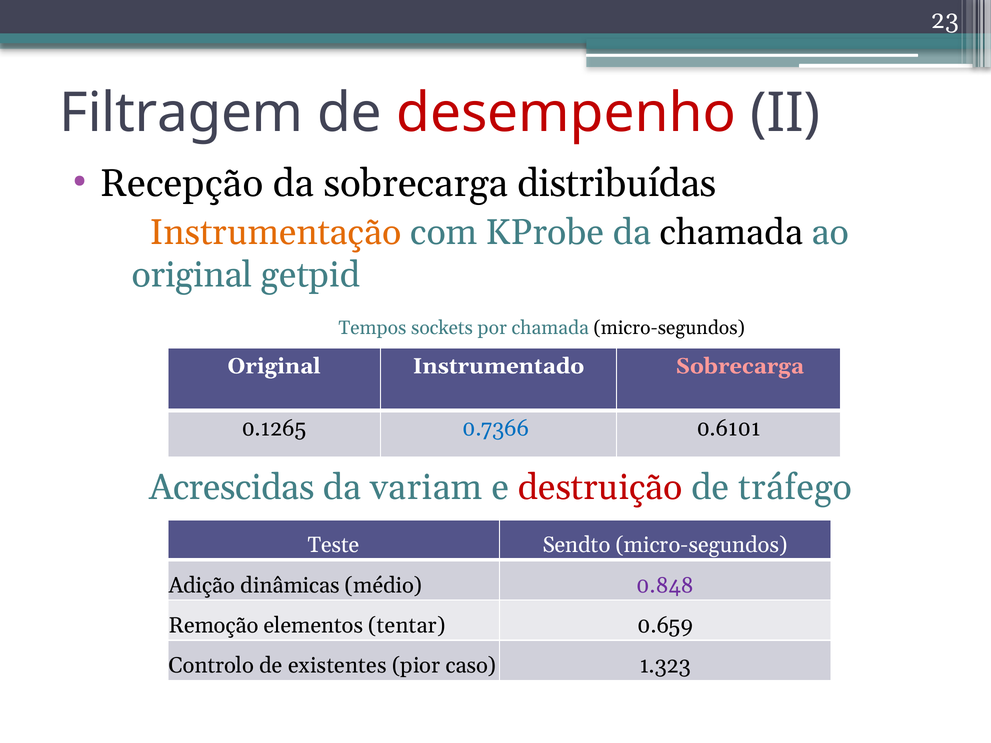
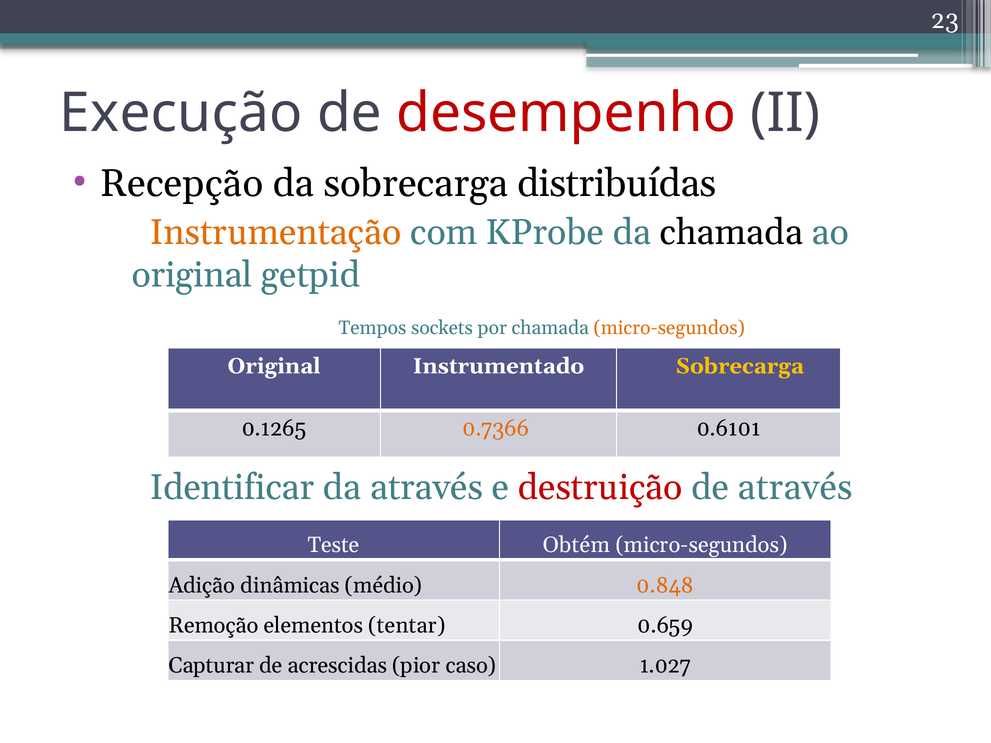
Filtragem: Filtragem -> Execução (181, 113)
micro-segundos colour: black -> orange (669, 328)
Sobrecarga colour: pink -> yellow (740, 366)
0.7366 colour: blue -> orange (496, 429)
Acrescidas: Acrescidas -> Identificar (232, 487)
da variam: variam -> através (427, 487)
de tráfego: tráfego -> através (795, 487)
Sendto: Sendto -> Obtém (576, 545)
0.848 colour: purple -> orange (665, 586)
Controlo: Controlo -> Capturar (211, 666)
existentes: existentes -> acrescidas (337, 666)
1.323: 1.323 -> 1.027 (665, 666)
